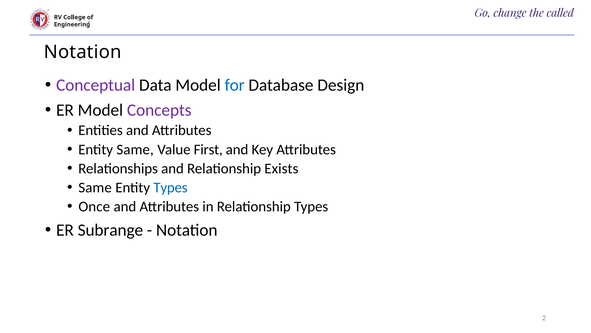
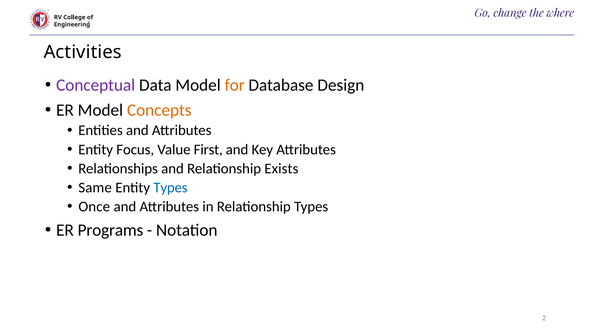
called: called -> where (560, 13)
Notation: Notation -> Activities (83, 52)
for colour: blue -> orange (235, 85)
Concepts colour: purple -> orange (159, 110)
Entity Same: Same -> Focus (135, 149)
Subrange: Subrange -> Programs (110, 230)
